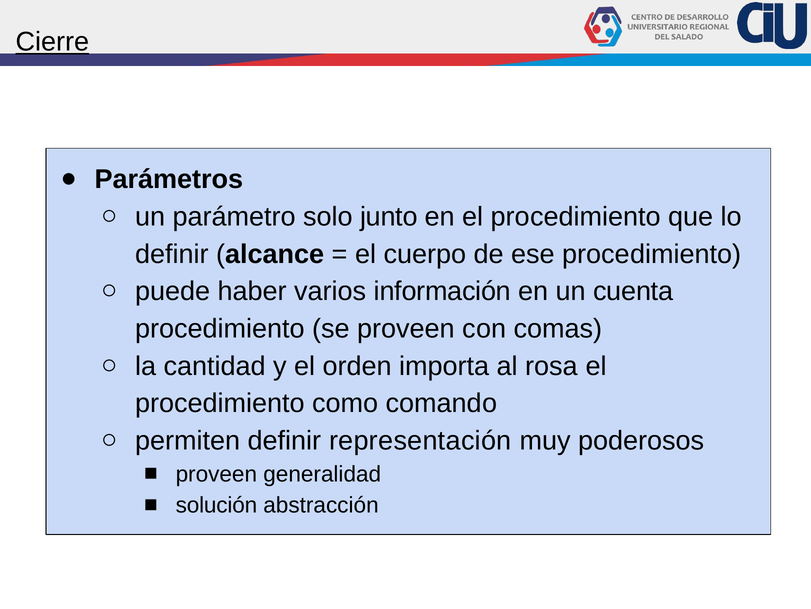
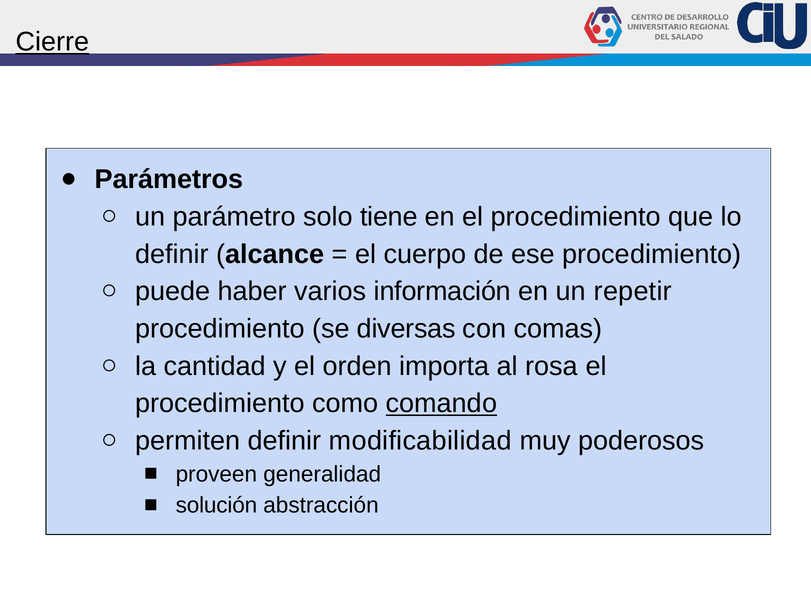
junto: junto -> tiene (389, 216)
cuenta: cuenta -> repetir (633, 291)
se proveen: proveen -> diversas (406, 328)
comando underline: none -> present (441, 403)
representación: representación -> modificabilidad (420, 440)
